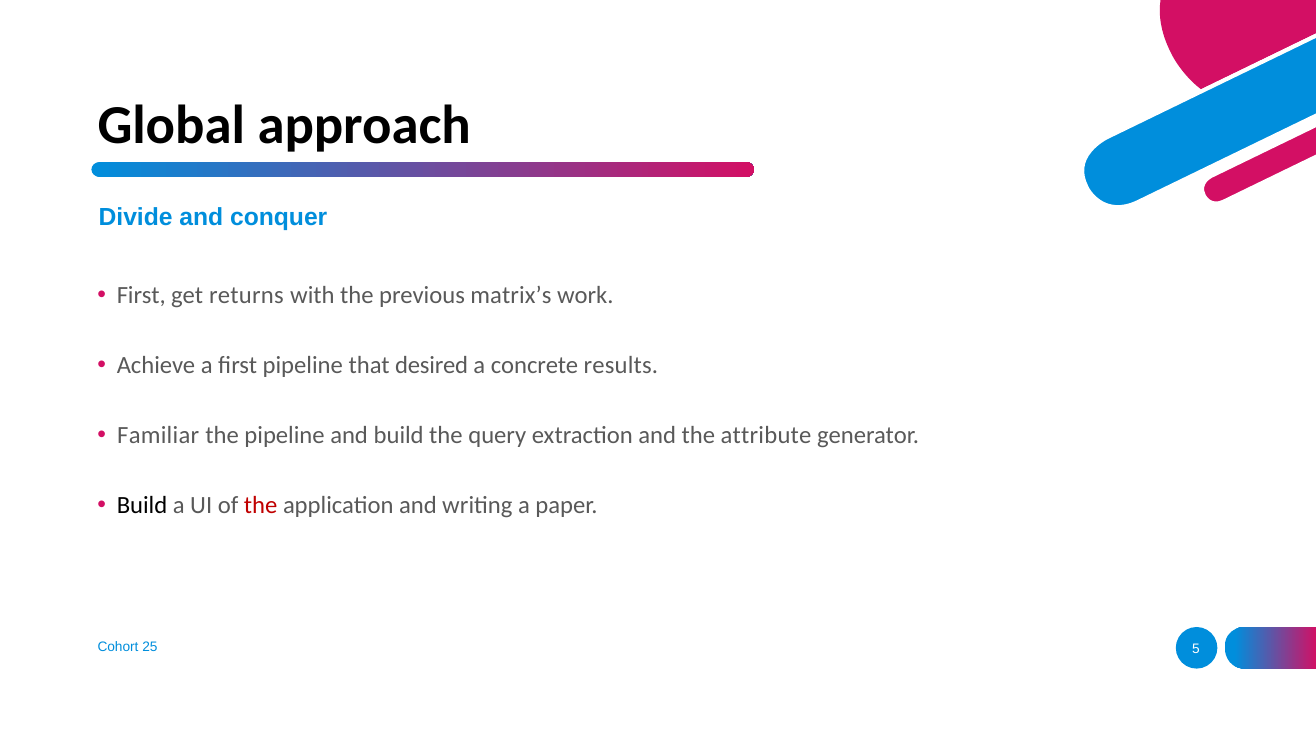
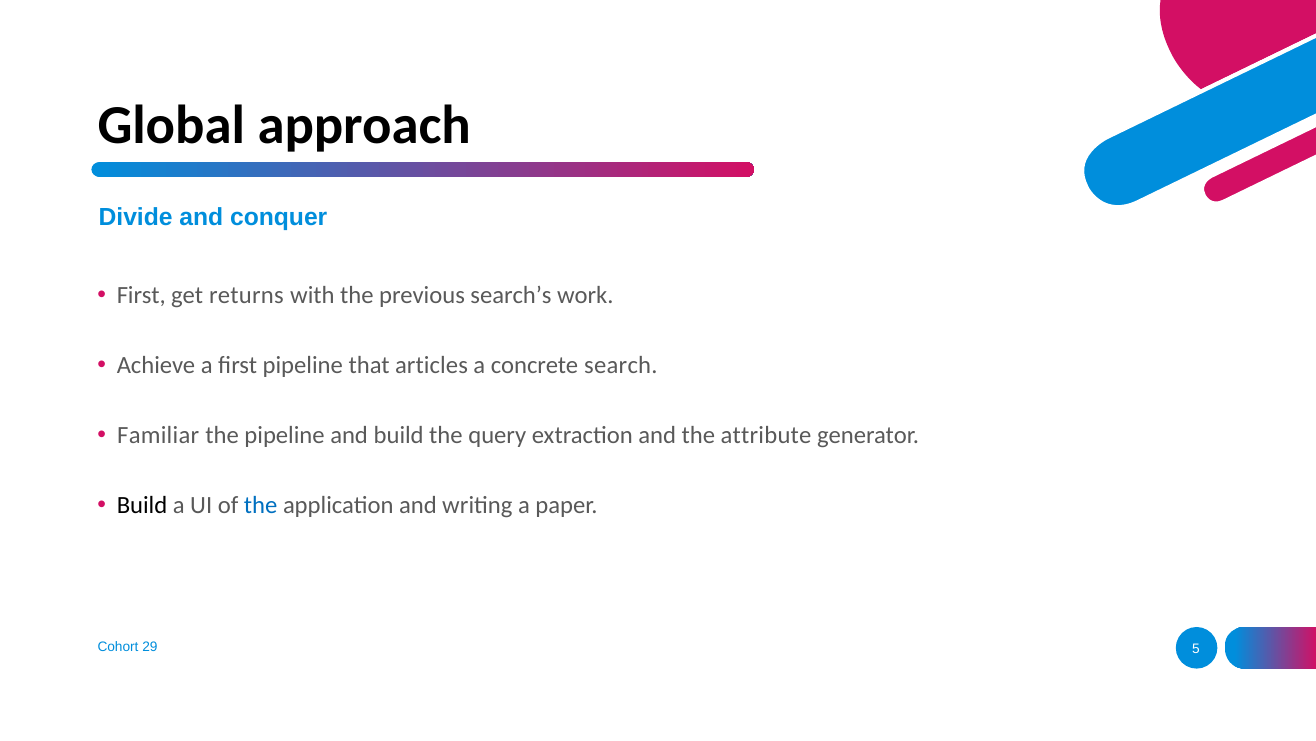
matrix’s: matrix’s -> search’s (511, 295)
desired: desired -> articles (431, 365)
results: results -> search (621, 365)
the colour: red -> blue (261, 505)
25: 25 -> 29 (150, 646)
